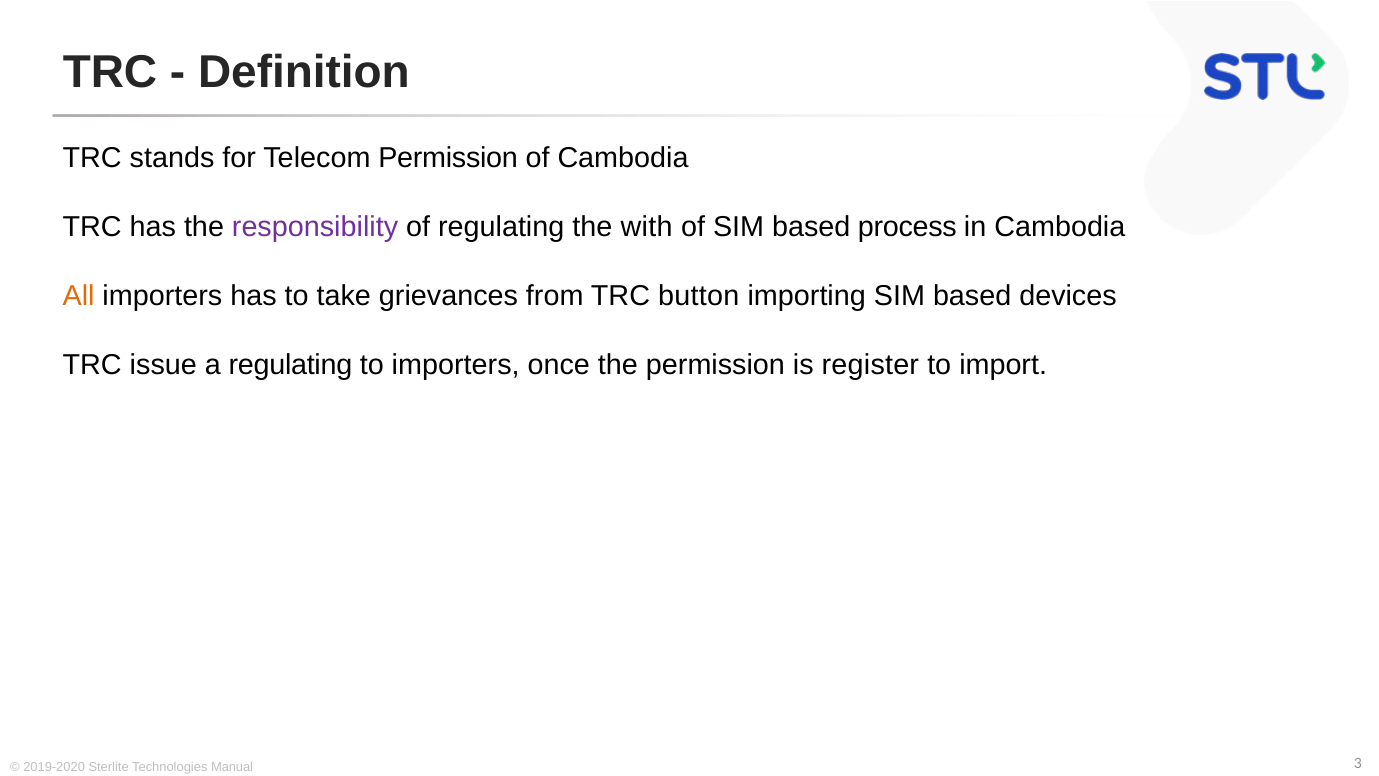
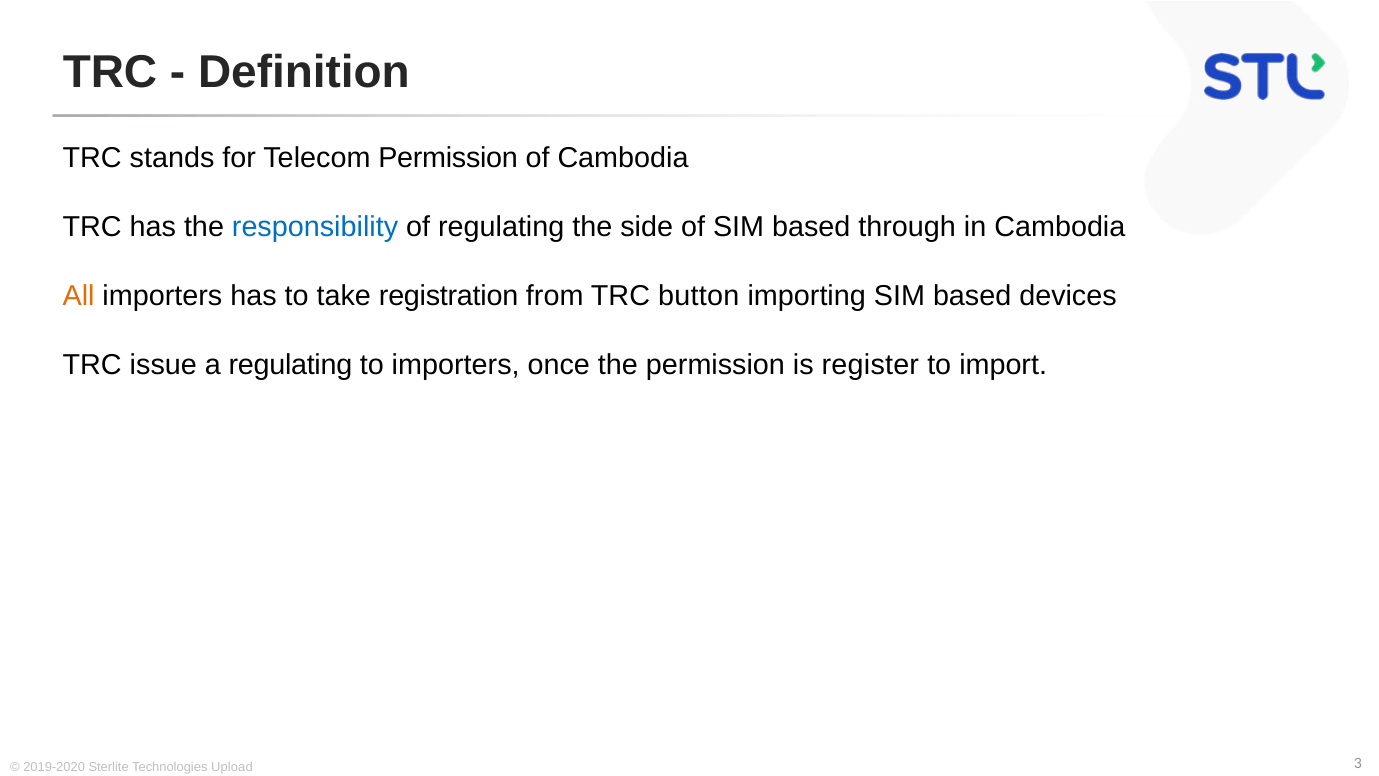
responsibility colour: purple -> blue (315, 227)
with: with -> side (647, 227)
process: process -> through (907, 227)
grievances: grievances -> registration (449, 296)
Manual: Manual -> Upload (232, 767)
